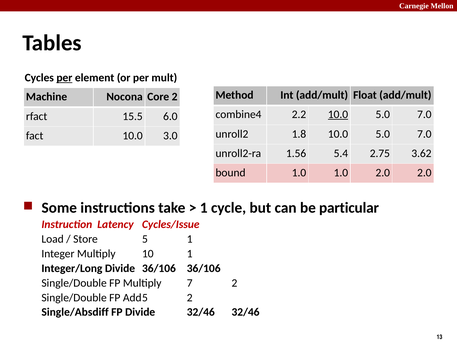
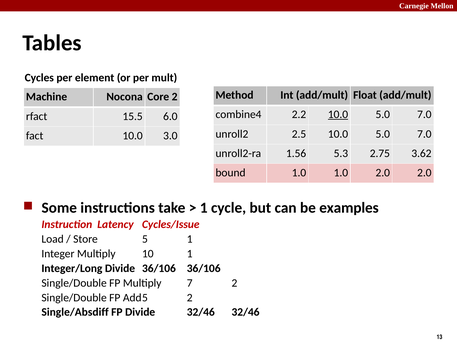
per underline: present -> none (64, 78)
1.8: 1.8 -> 2.5 (299, 134)
5.4: 5.4 -> 5.3 (341, 153)
particular: particular -> examples (349, 208)
